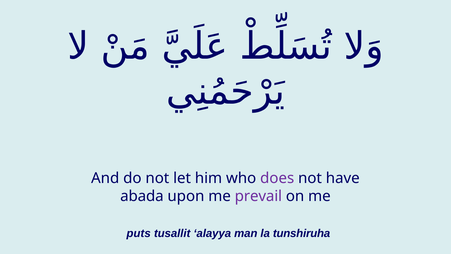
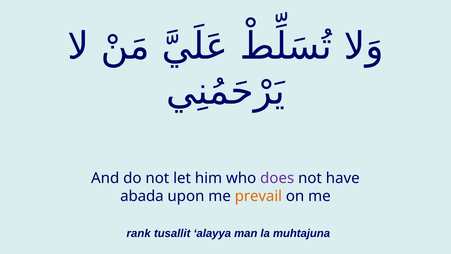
prevail colour: purple -> orange (258, 196)
puts: puts -> rank (139, 233)
tunshiruha: tunshiruha -> muhtajuna (302, 233)
